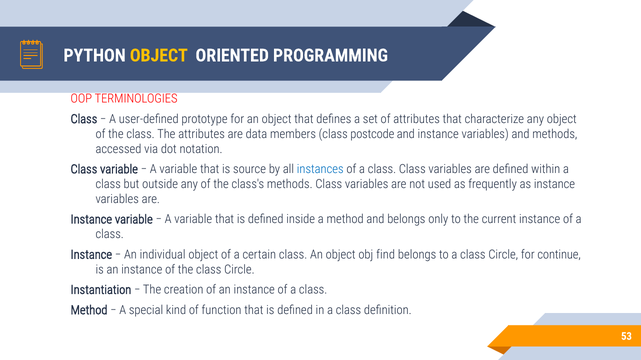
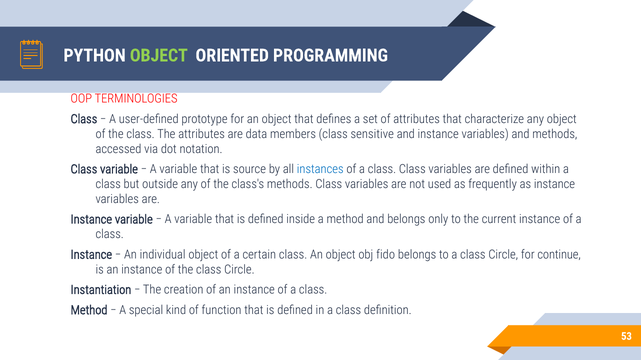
OBJECT colour: yellow -> light green (159, 56)
postcode: postcode -> sensitive (372, 134)
find: find -> fido (386, 255)
